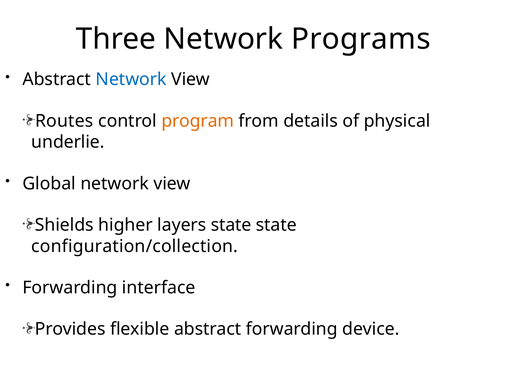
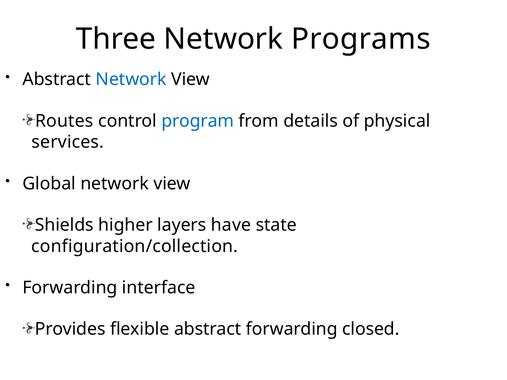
program colour: orange -> blue (198, 121)
underlie: underlie -> services (68, 142)
layers state: state -> have (231, 225)
device: device -> closed (371, 329)
